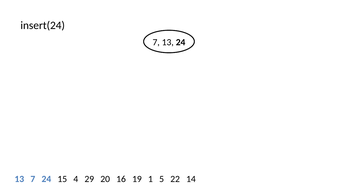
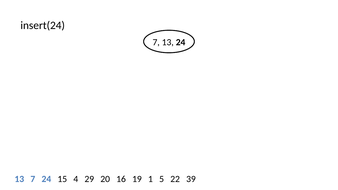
14: 14 -> 39 (191, 179)
